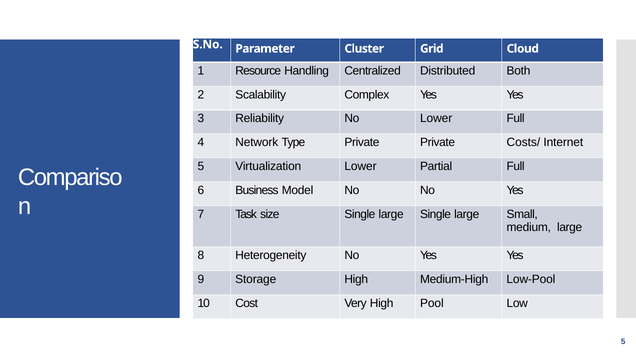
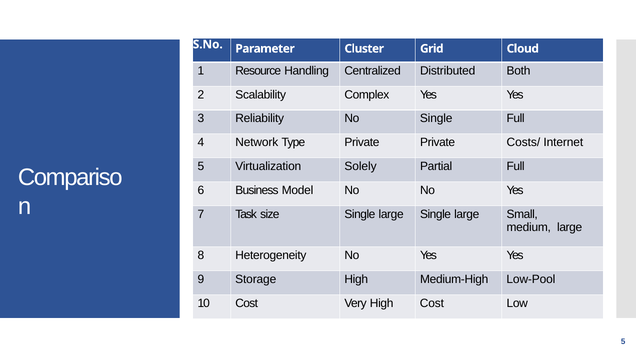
No Lower: Lower -> Single (436, 118)
Virtualization Lower: Lower -> Solely (361, 166)
High Pool: Pool -> Cost (432, 303)
